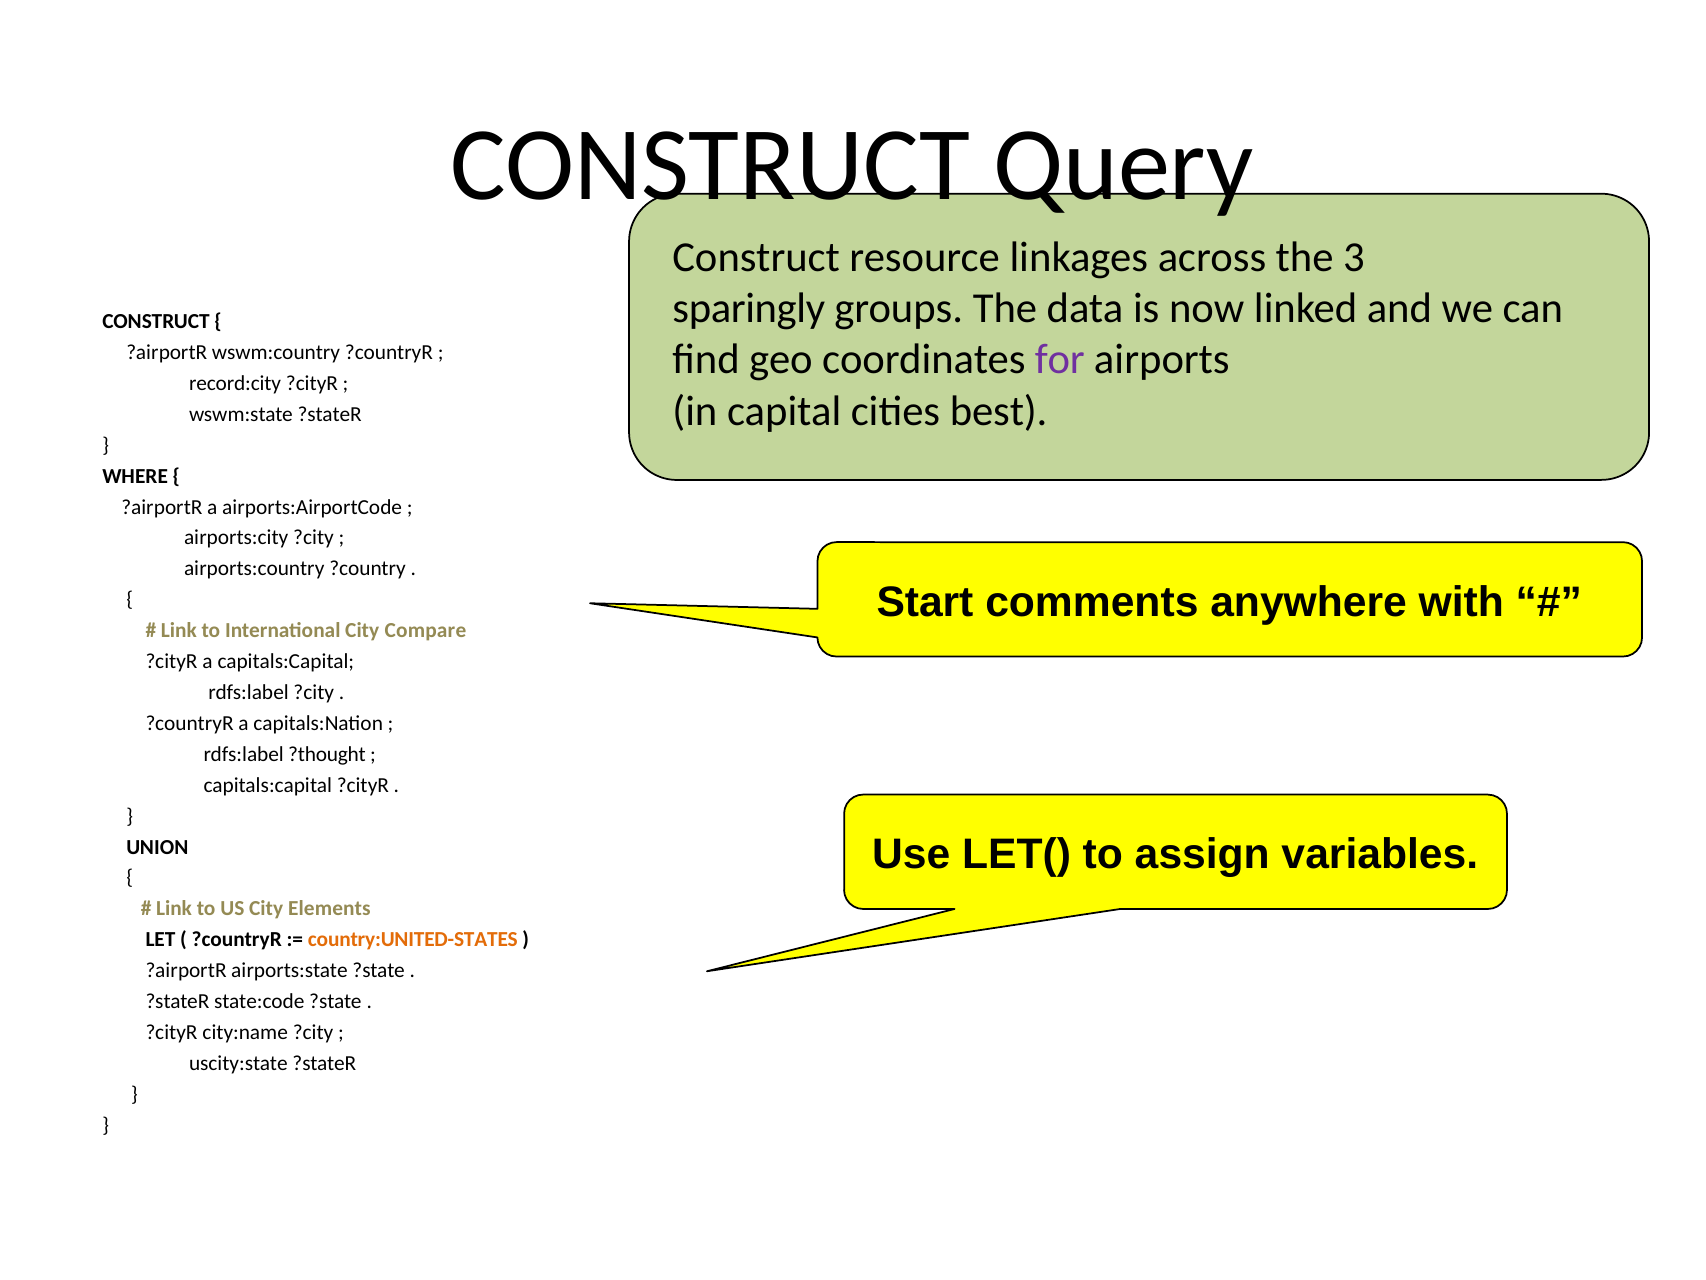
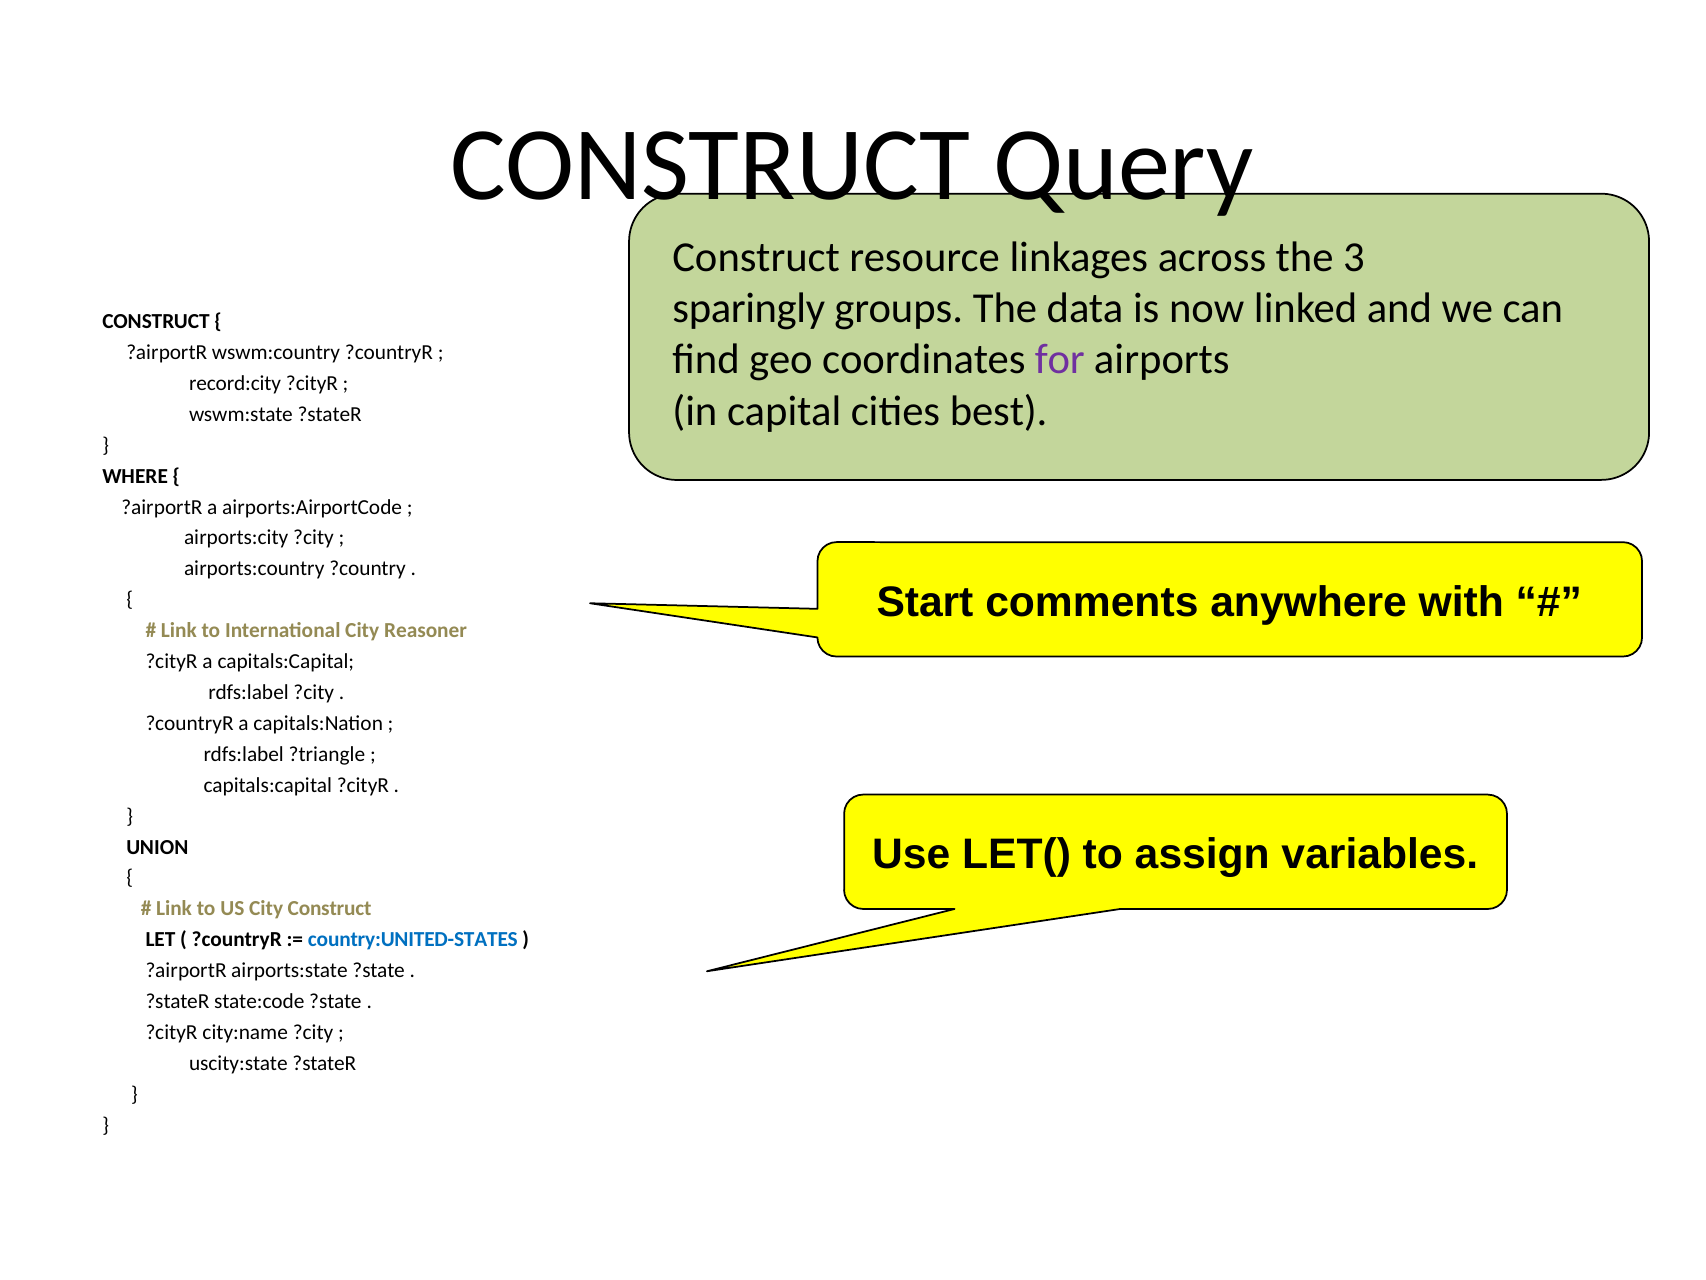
Compare: Compare -> Reasoner (426, 630)
?thought: ?thought -> ?triangle (327, 754)
City Elements: Elements -> Construct (330, 908)
country:UNITED-STATES colour: orange -> blue (413, 939)
